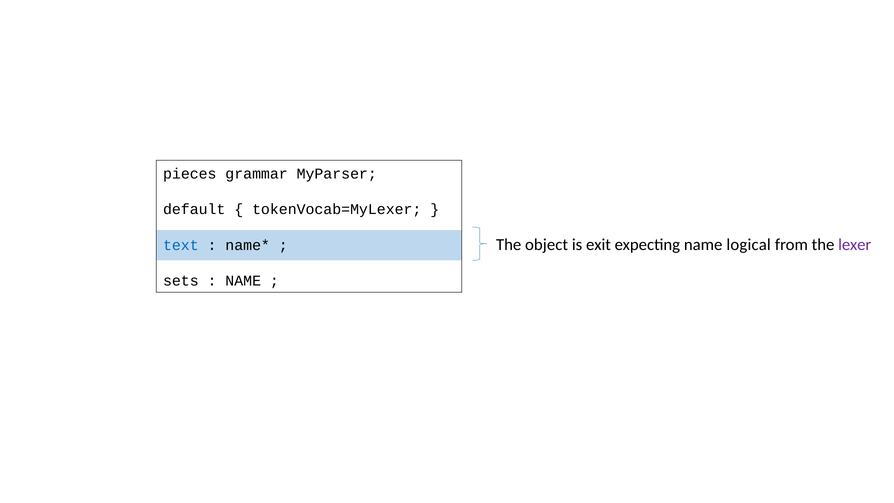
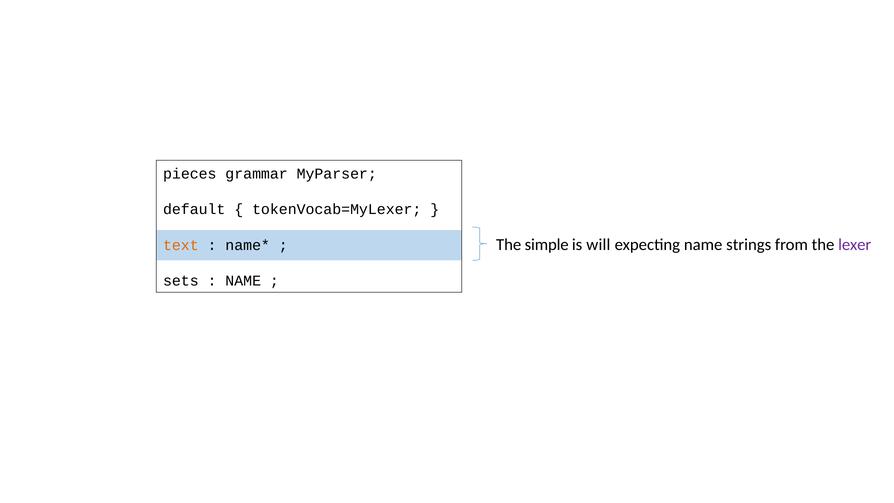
object: object -> simple (547, 245)
exit: exit -> will (598, 245)
logical: logical -> strings (749, 245)
text colour: blue -> orange (181, 245)
